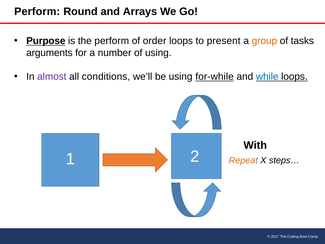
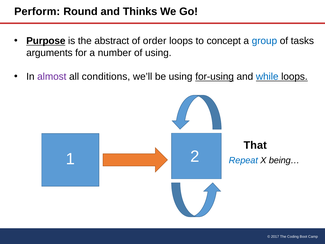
Arrays: Arrays -> Thinks (140, 12)
the perform: perform -> abstract (112, 41)
present: present -> concept (224, 41)
group colour: orange -> blue (264, 41)
for-while: for-while -> for-using (215, 77)
With: With -> That (255, 145)
Repeat colour: orange -> blue (243, 160)
steps…: steps… -> being… (284, 160)
